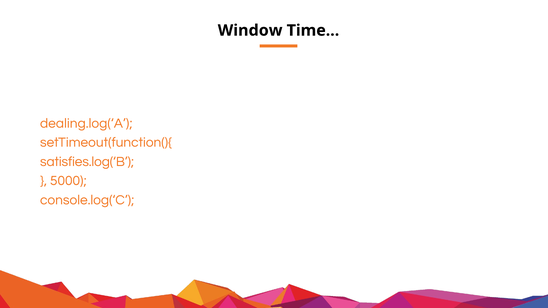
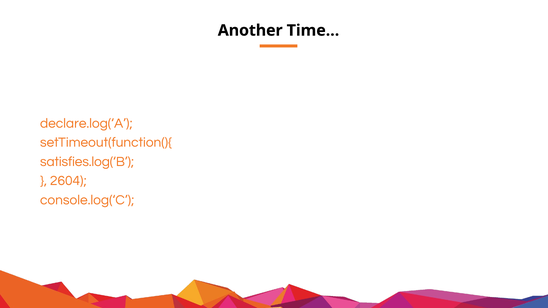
Window: Window -> Another (250, 30)
dealing.log(‘A: dealing.log(‘A -> declare.log(‘A (86, 123)
5000: 5000 -> 2604 (68, 181)
